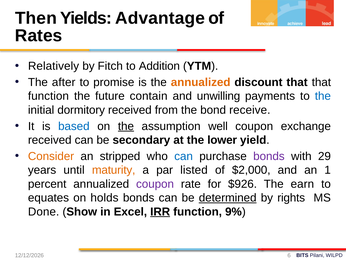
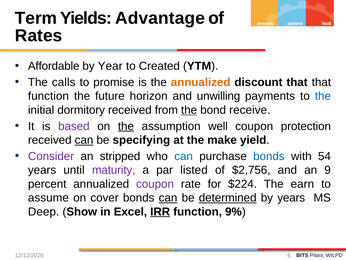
Then: Then -> Term (36, 18)
Relatively: Relatively -> Affordable (54, 66)
Fitch: Fitch -> Year (110, 66)
Addition: Addition -> Created (159, 66)
after: after -> calls (64, 82)
contain: contain -> horizon (149, 96)
the underline: none -> present (189, 110)
based colour: blue -> purple (74, 126)
exchange: exchange -> protection (306, 126)
can underline: none -> present (84, 140)
secondary: secondary -> specifying (141, 140)
lower: lower -> make (222, 140)
Consider colour: orange -> purple (51, 156)
bonds colour: purple -> blue (269, 156)
29: 29 -> 54 (324, 156)
maturity colour: orange -> purple (114, 170)
$2,000: $2,000 -> $2,756 (251, 170)
1: 1 -> 9 (328, 170)
$926: $926 -> $224 (243, 184)
equates: equates -> assume (48, 197)
holds: holds -> cover (105, 197)
can underline: none -> present (168, 197)
by rights: rights -> years (291, 197)
Done: Done -> Deep (44, 211)
